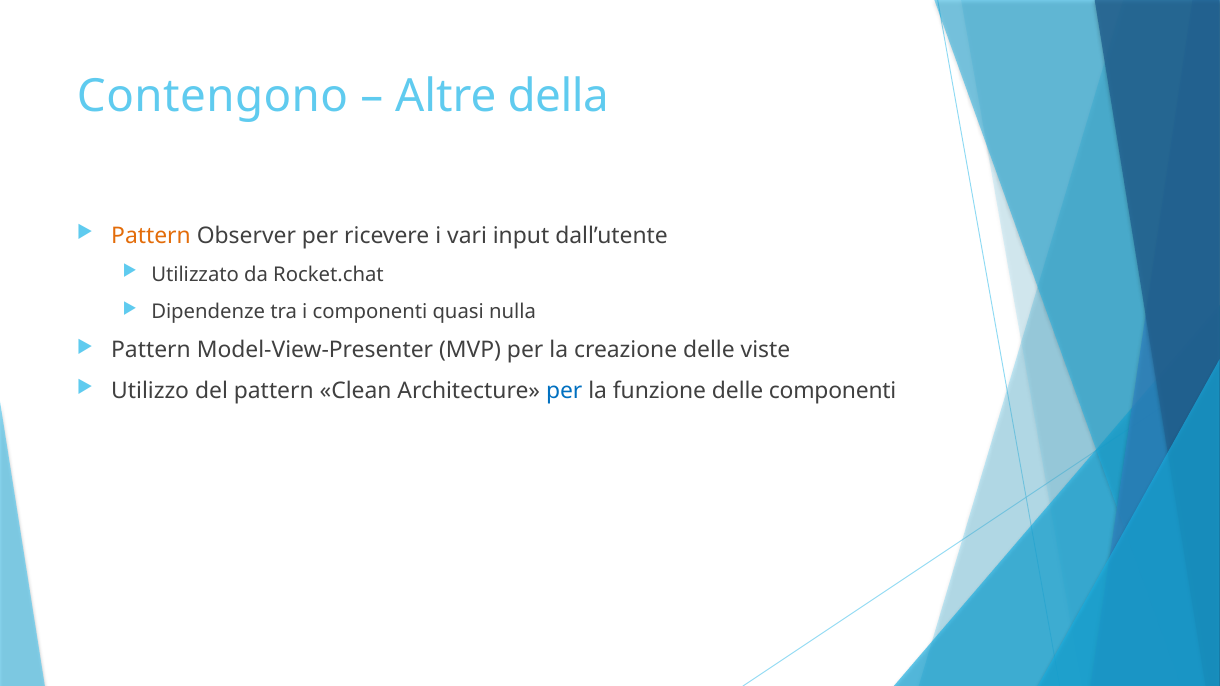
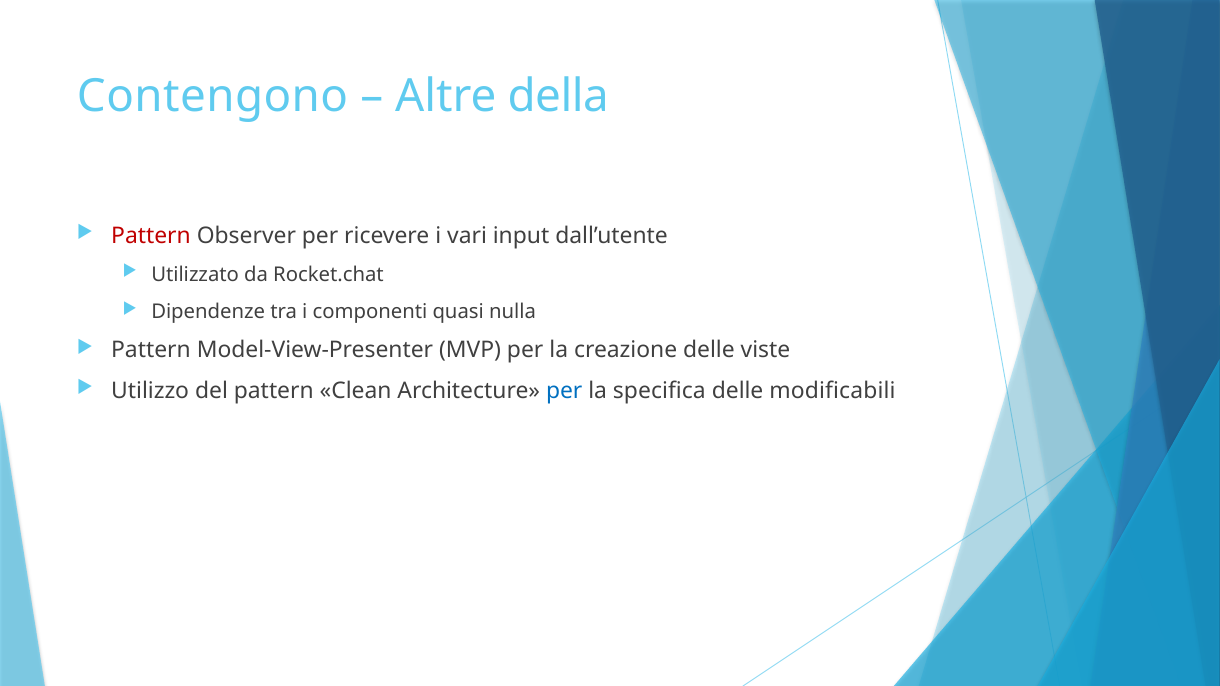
Pattern colour: orange -> red (151, 236)
funzione: funzione -> specifica (659, 391)
delle componenti: componenti -> modificabili (832, 391)
